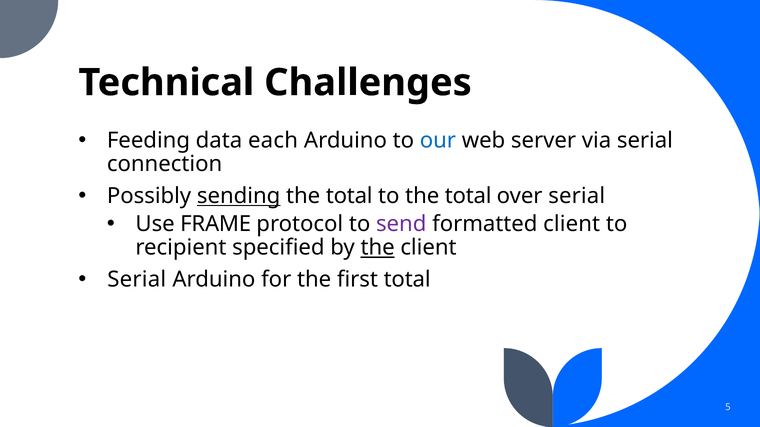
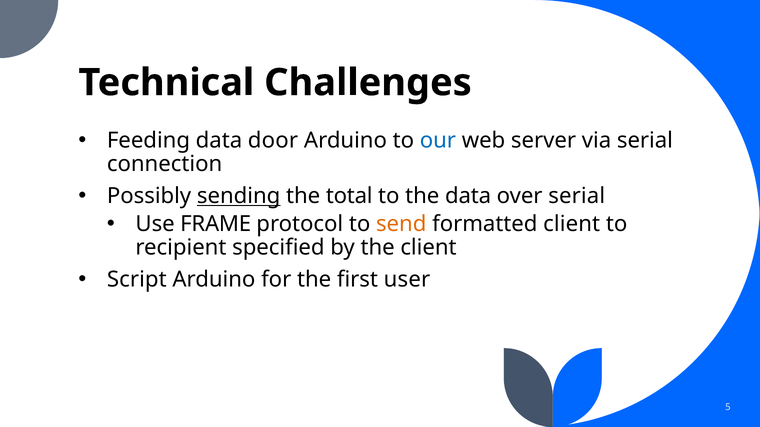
each: each -> door (273, 140)
to the total: total -> data (468, 196)
send colour: purple -> orange (401, 224)
the underline: present -> none (378, 248)
Serial: Serial -> Script (137, 280)
first total: total -> user (407, 280)
